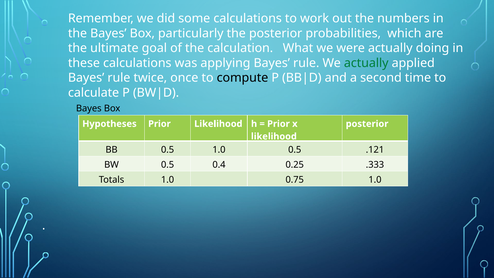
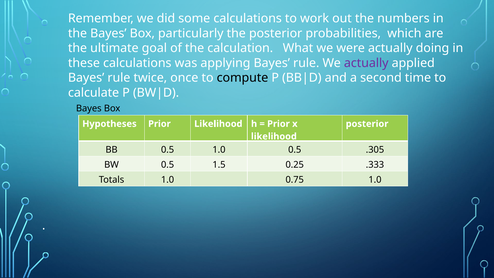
actually colour: green -> purple (366, 63)
.121: .121 -> .305 (375, 150)
0.4: 0.4 -> 1.5 (219, 165)
